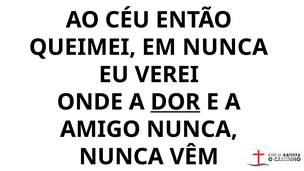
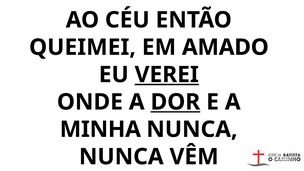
EM NUNCA: NUNCA -> AMADO (225, 47)
VEREI underline: none -> present (167, 75)
AMIGO: AMIGO -> MINHA (100, 129)
